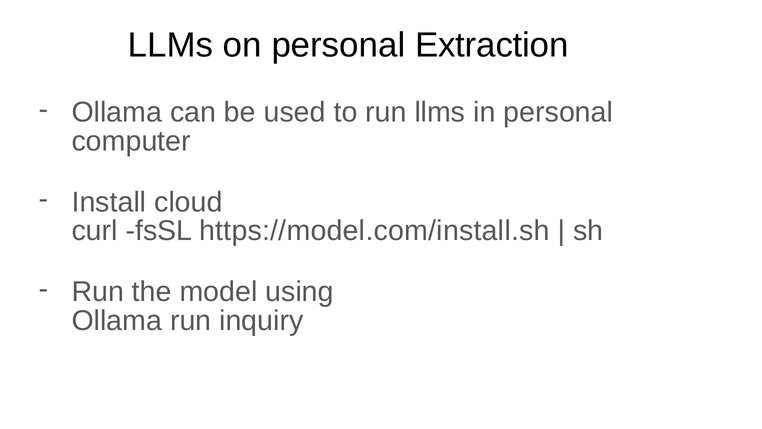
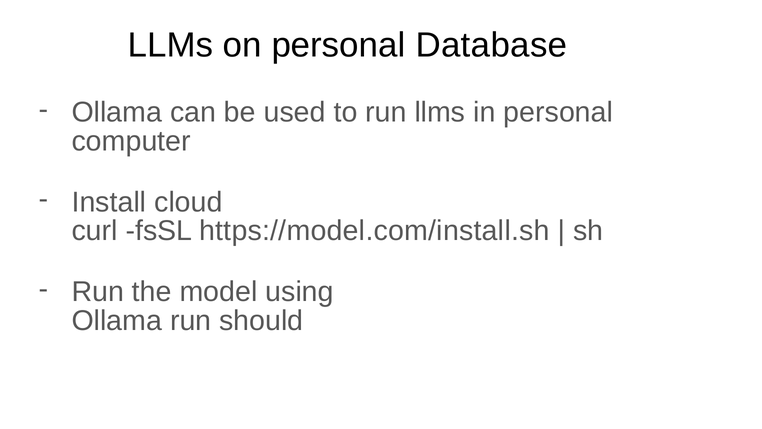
Extraction: Extraction -> Database (491, 45)
inquiry: inquiry -> should (261, 320)
